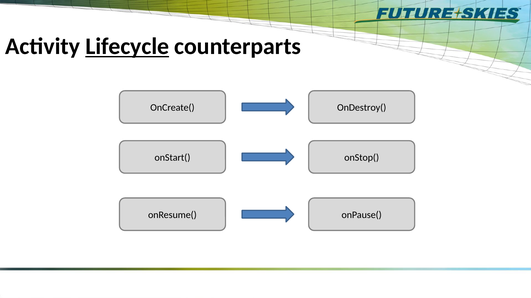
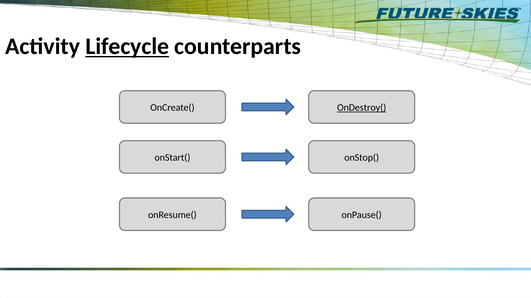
OnDestroy( underline: none -> present (362, 108)
